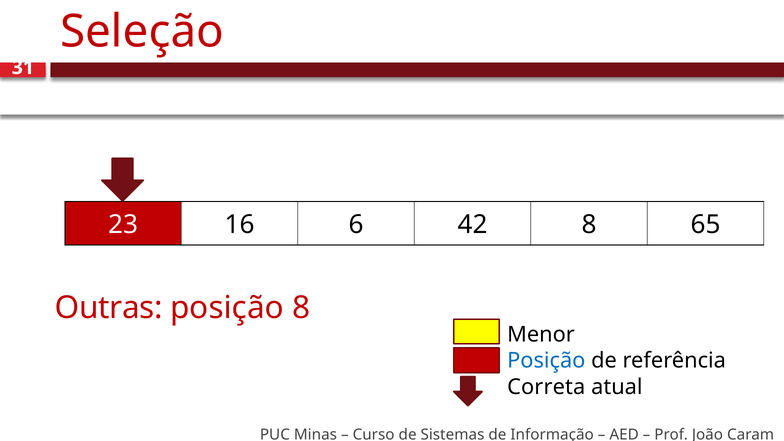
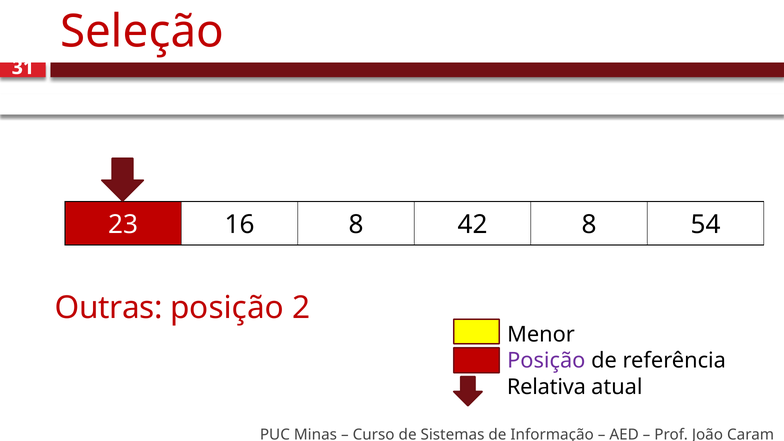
16 6: 6 -> 8 (356, 225)
65: 65 -> 54 (706, 225)
posição 8: 8 -> 2 (301, 308)
Posição colour: blue -> purple (546, 361)
Correta: Correta -> Relativa (546, 387)
